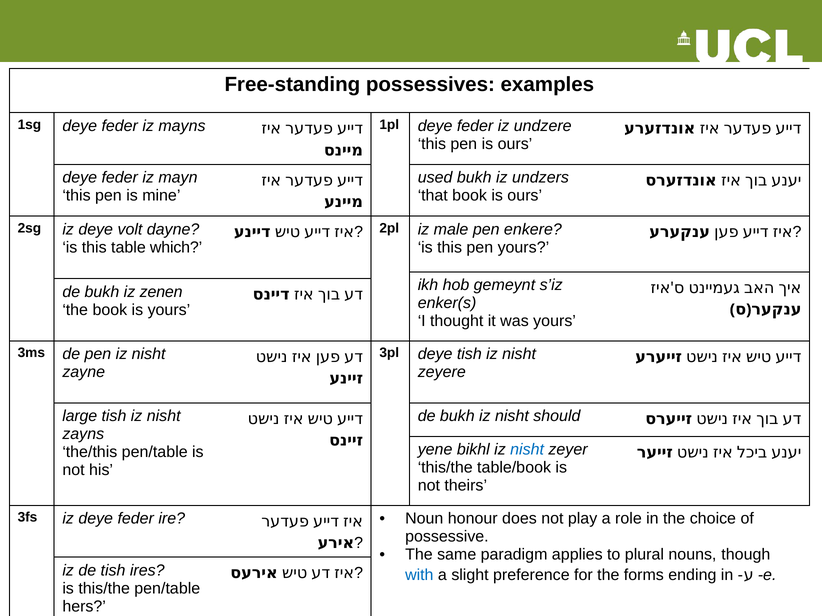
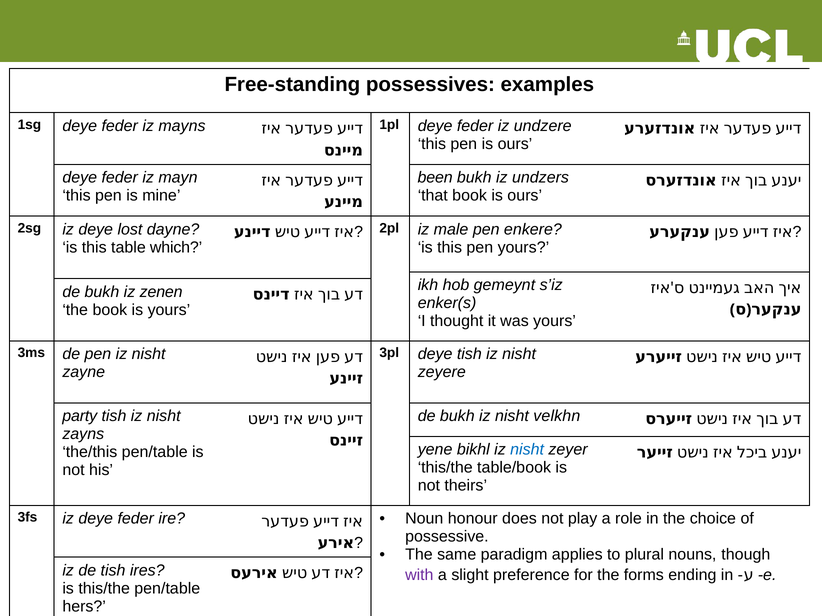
used: used -> been (435, 178)
volt: volt -> lost (130, 230)
large: large -> party (80, 417)
should: should -> velkhn (557, 417)
with colour: blue -> purple (419, 576)
